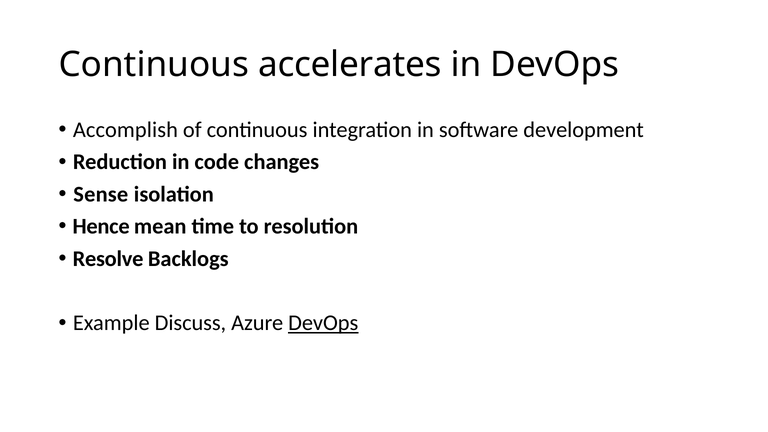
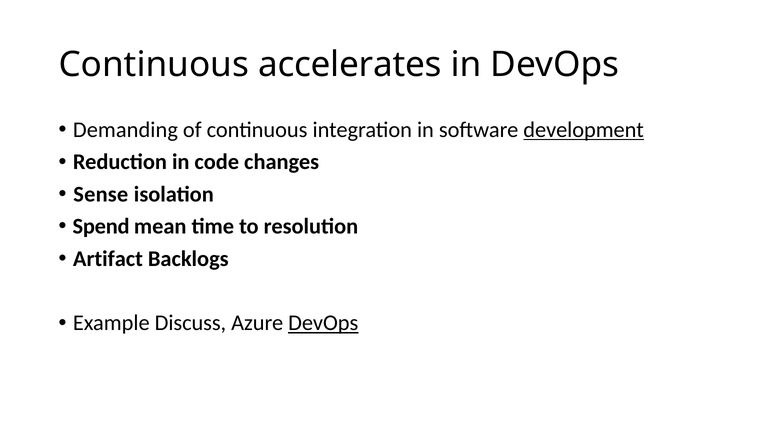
Accomplish: Accomplish -> Demanding (125, 130)
development underline: none -> present (584, 130)
Hence: Hence -> Spend (101, 226)
Resolve: Resolve -> Artifact (108, 259)
